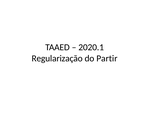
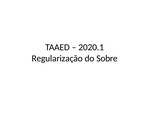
Partir: Partir -> Sobre (107, 58)
